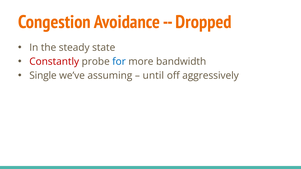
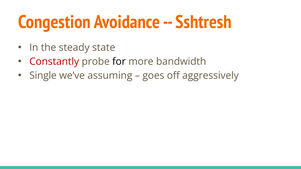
Dropped: Dropped -> Sshtresh (204, 22)
for colour: blue -> black (119, 62)
until: until -> goes (153, 76)
